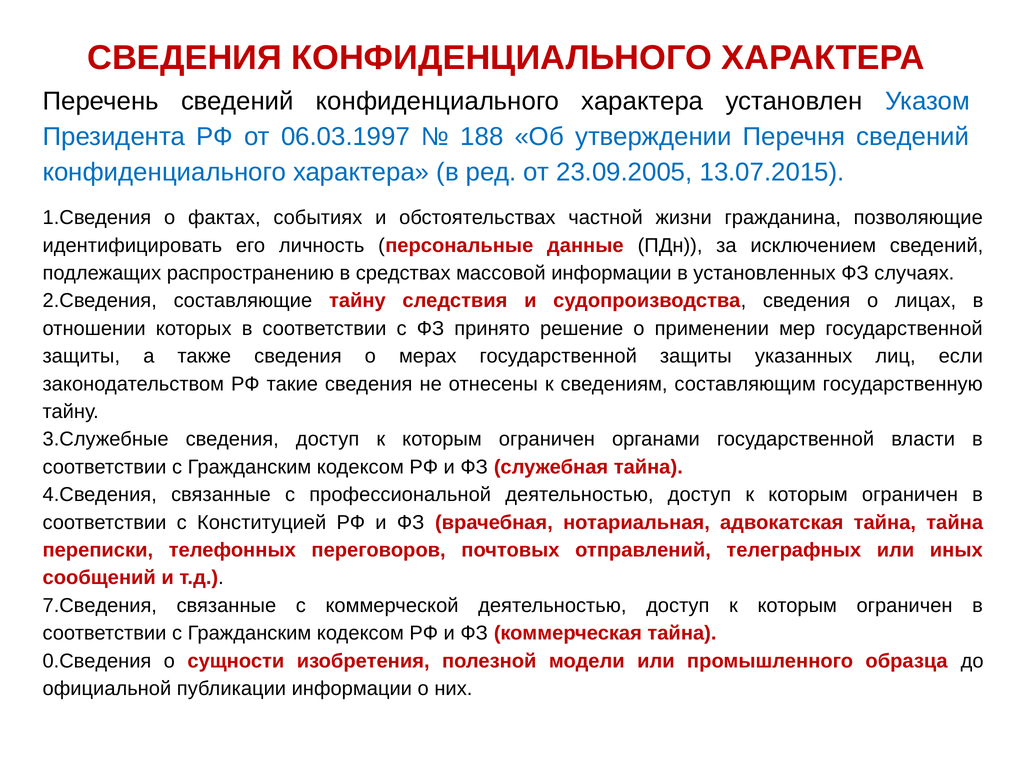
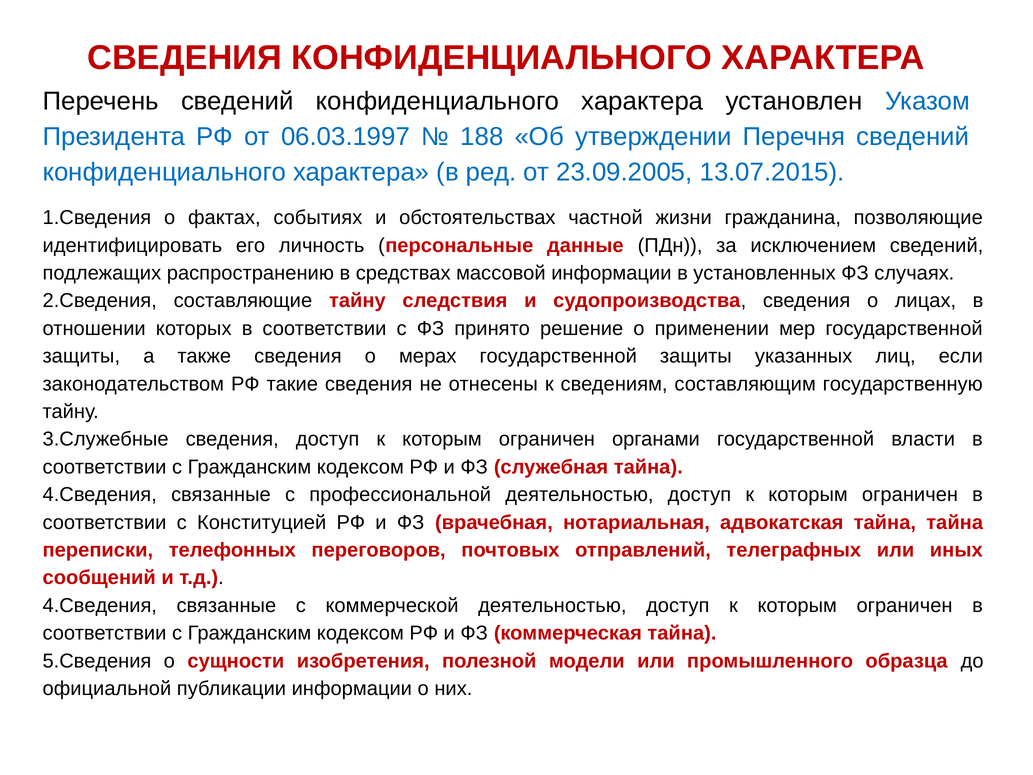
7.Сведения: 7.Сведения -> 4.Сведения (100, 605)
0.Сведения: 0.Сведения -> 5.Сведения (97, 661)
